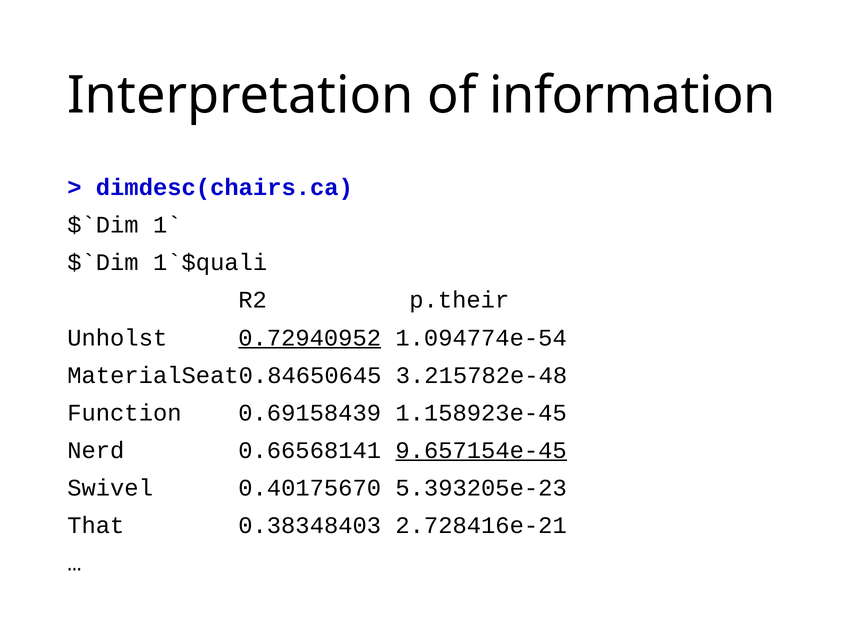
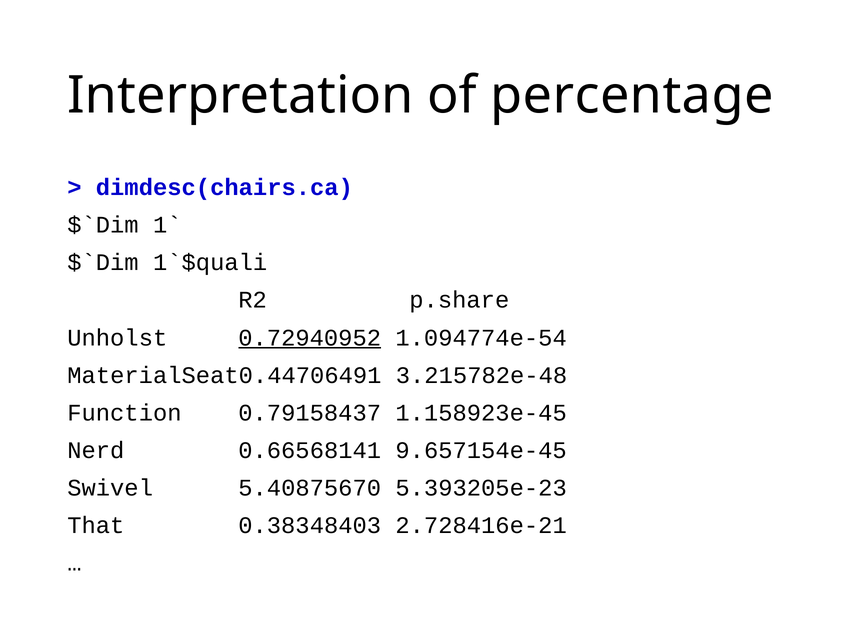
information: information -> percentage (632, 96)
p.their: p.their -> p.share (459, 300)
MaterialSeat0.84650645: MaterialSeat0.84650645 -> MaterialSeat0.44706491 (224, 375)
0.69158439: 0.69158439 -> 0.79158437 (310, 413)
9.657154e-45 underline: present -> none (481, 450)
0.40175670: 0.40175670 -> 5.40875670 (310, 488)
